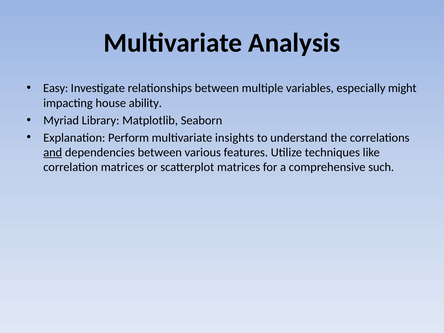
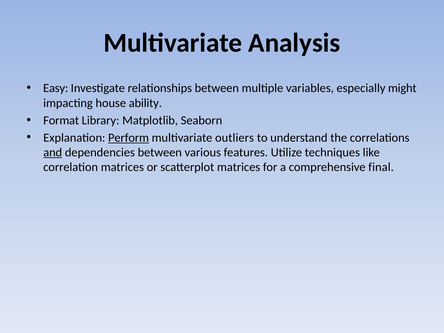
Myriad: Myriad -> Format (61, 120)
Perform underline: none -> present (129, 138)
insights: insights -> outliers (235, 138)
such: such -> final (381, 167)
